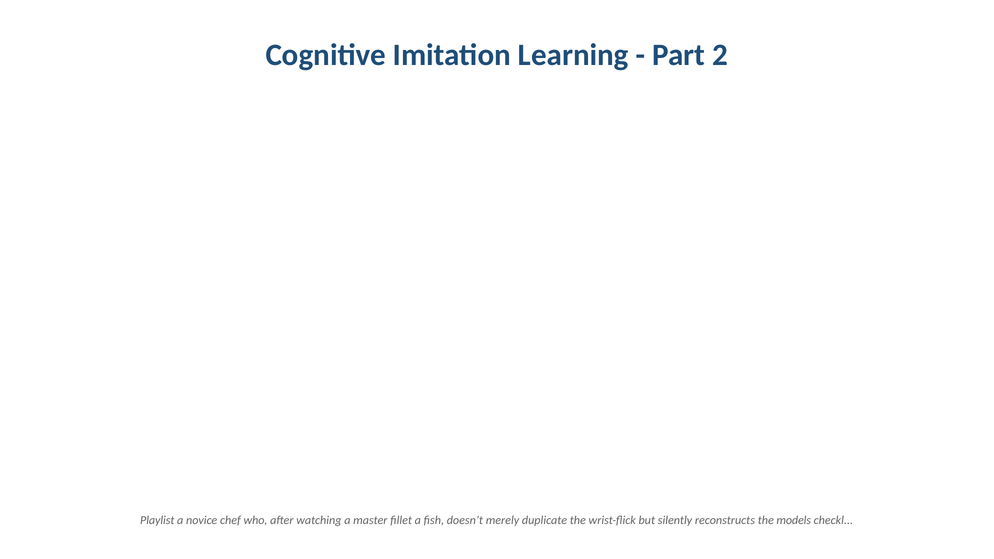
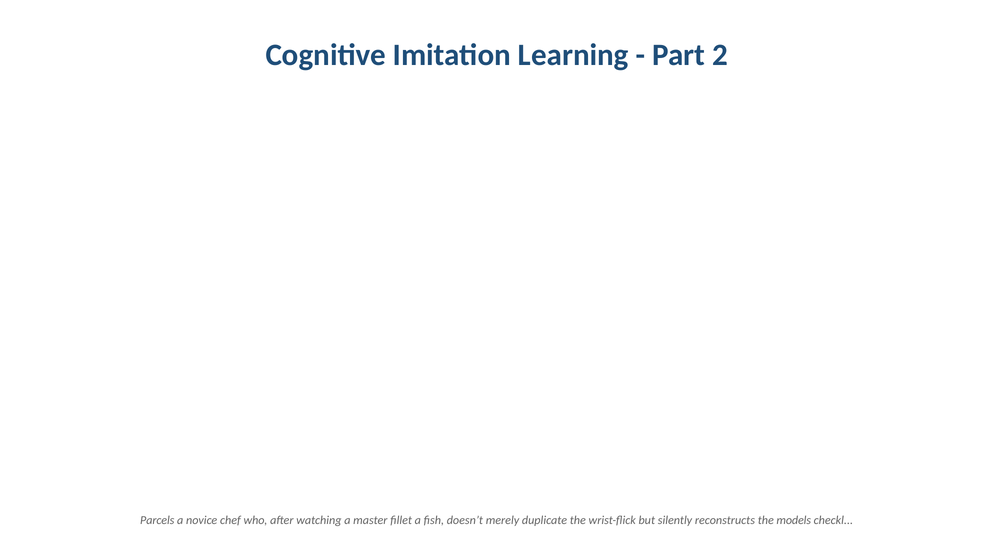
Playlist: Playlist -> Parcels (157, 521)
